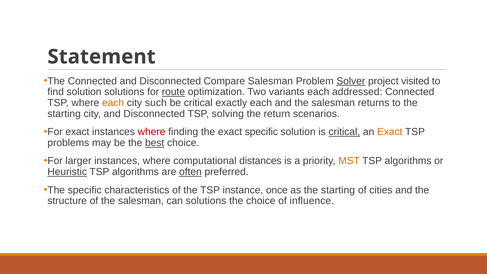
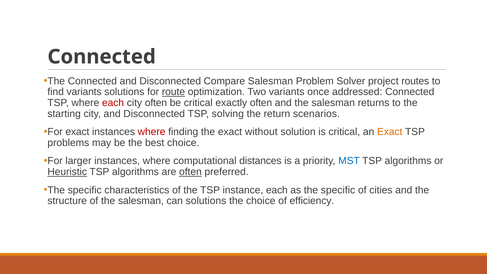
Statement: Statement -> Connected (102, 57)
Solver underline: present -> none (351, 81)
visited: visited -> routes (415, 81)
find solution: solution -> variants (84, 92)
variants each: each -> once (318, 92)
each colour: orange -> red (113, 103)
city such: such -> often (156, 103)
exactly each: each -> often (261, 103)
exact specific: specific -> without (261, 132)
critical underline: present -> none (344, 132)
best underline: present -> none (155, 143)
MST colour: orange -> blue (349, 161)
instance once: once -> each (277, 190)
as the starting: starting -> specific (338, 190)
influence: influence -> efficiency (312, 201)
